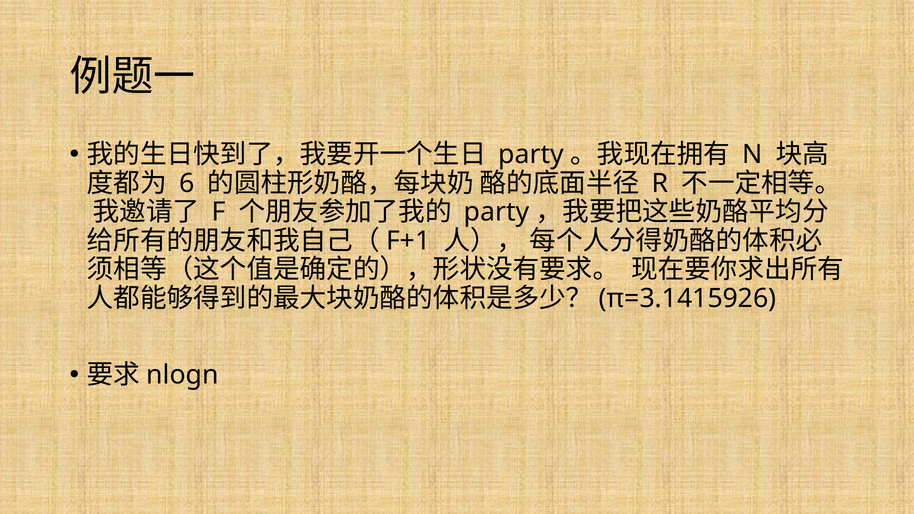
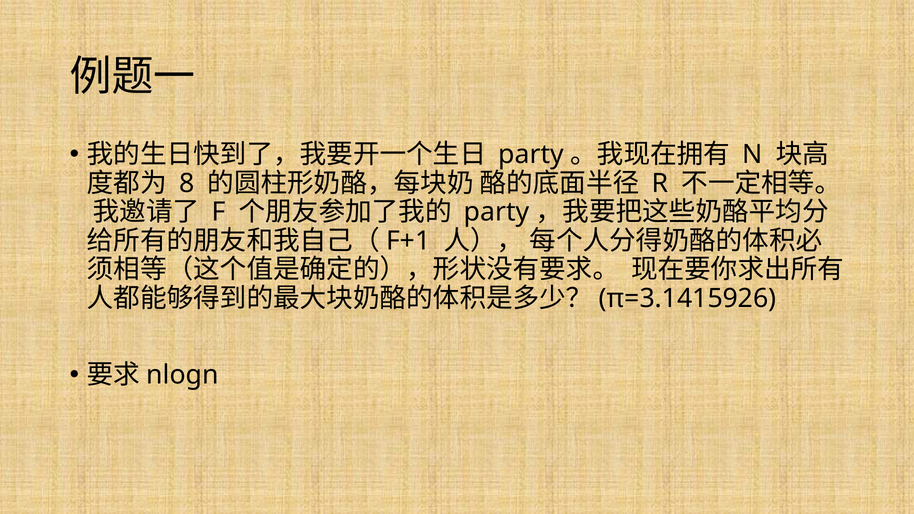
6: 6 -> 8 (187, 183)
